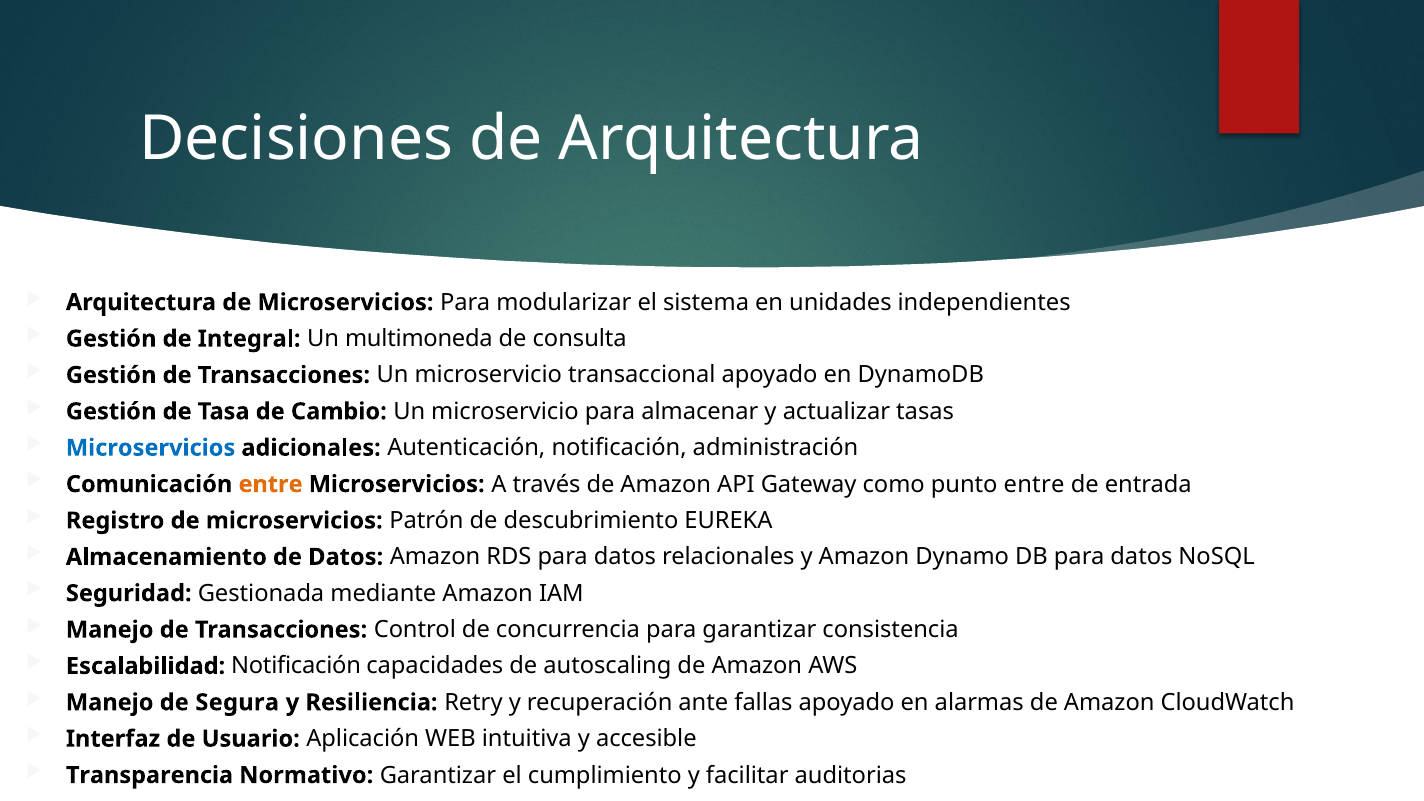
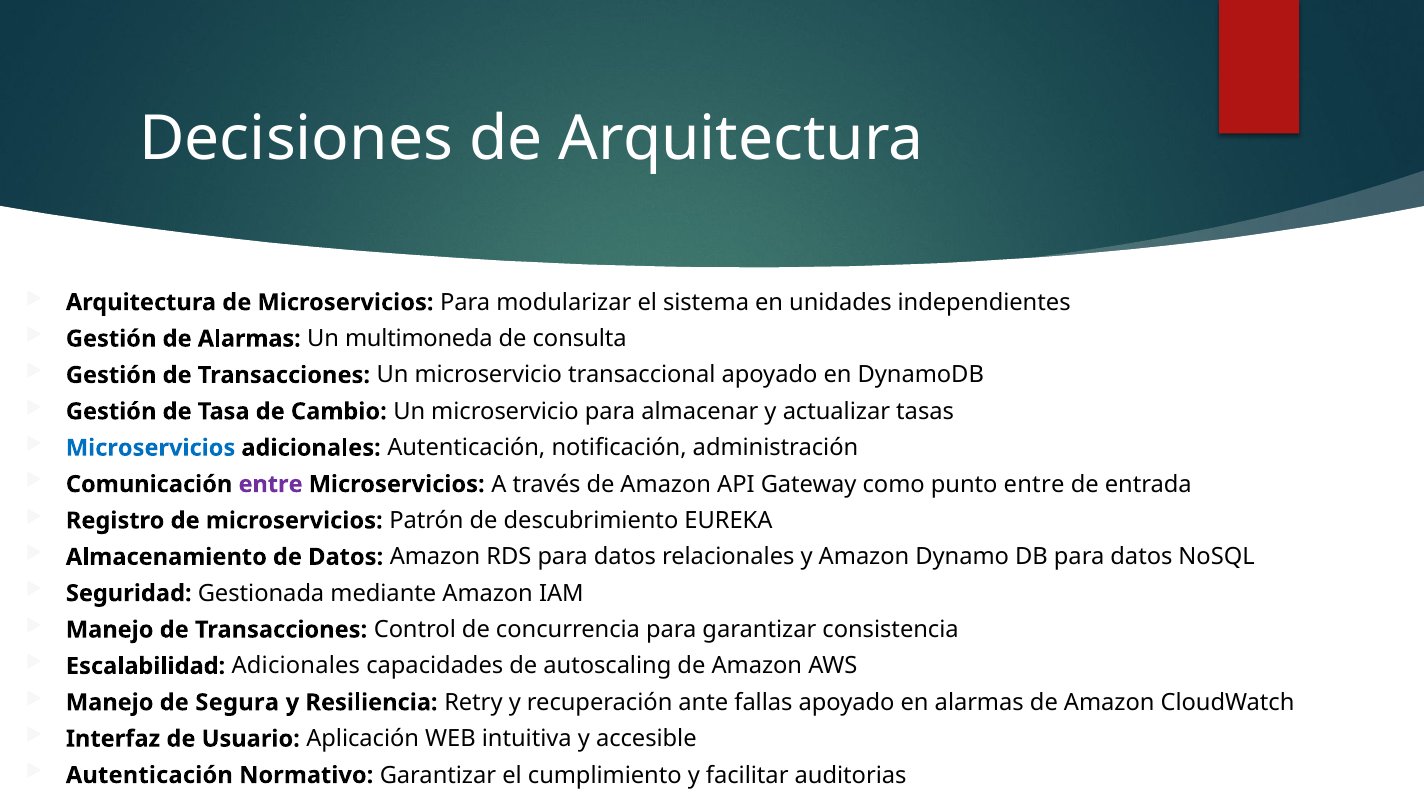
de Integral: Integral -> Alarmas (249, 339)
entre colour: orange -> purple (271, 484)
Escalabilidad Notificación: Notificación -> Adicionales (296, 666)
Transparencia: Transparencia -> Autenticación (149, 775)
